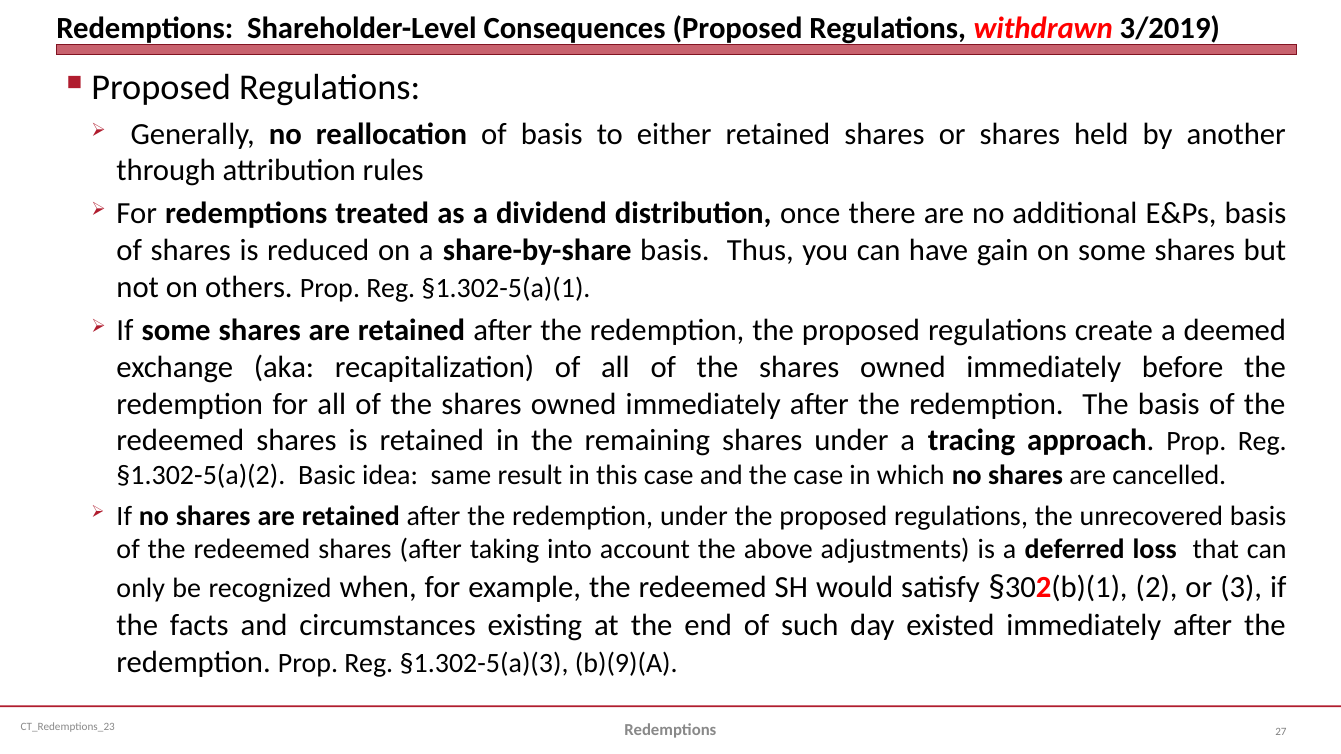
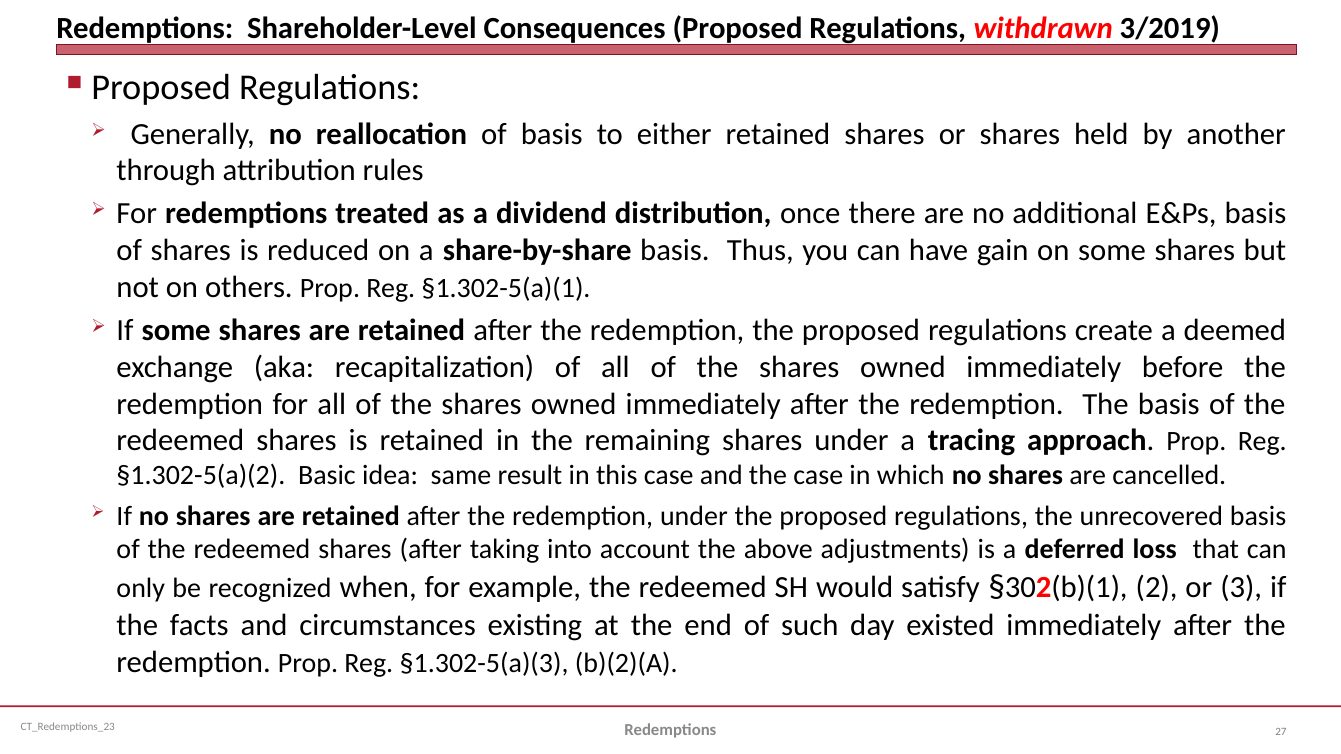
b)(9)(A: b)(9)(A -> b)(2)(A (626, 663)
